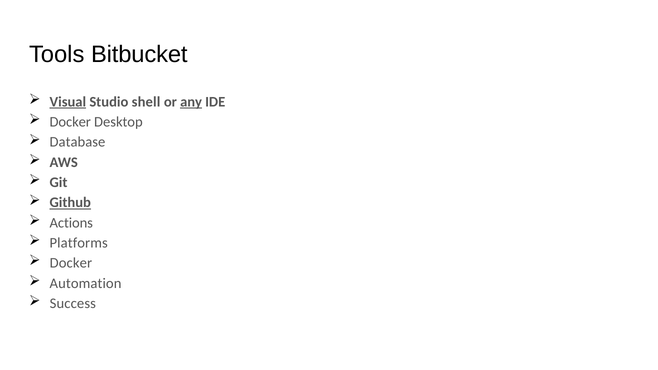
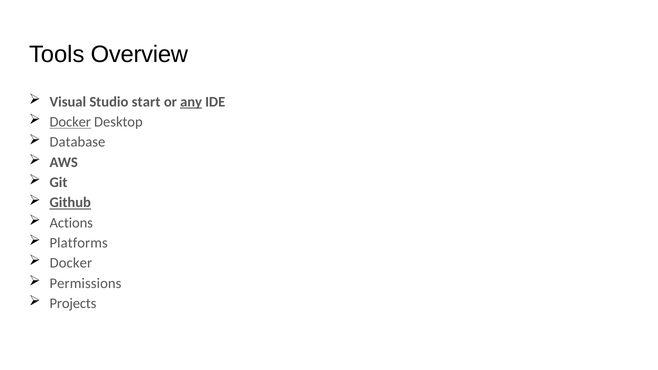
Bitbucket: Bitbucket -> Overview (139, 55)
Visual underline: present -> none (68, 102)
shell: shell -> start (146, 102)
Docker underline: none -> present (70, 122)
Automation: Automation -> Permissions (86, 283)
Success: Success -> Projects (73, 303)
